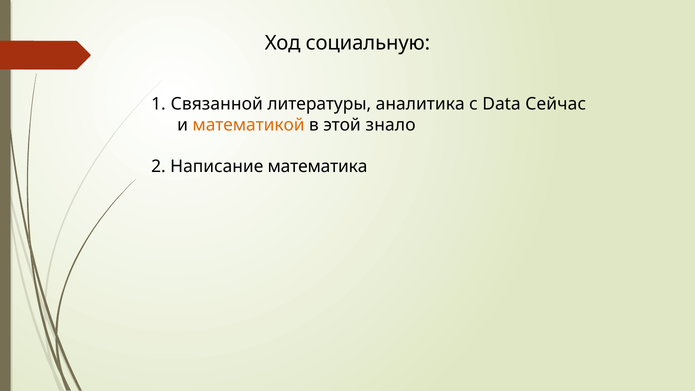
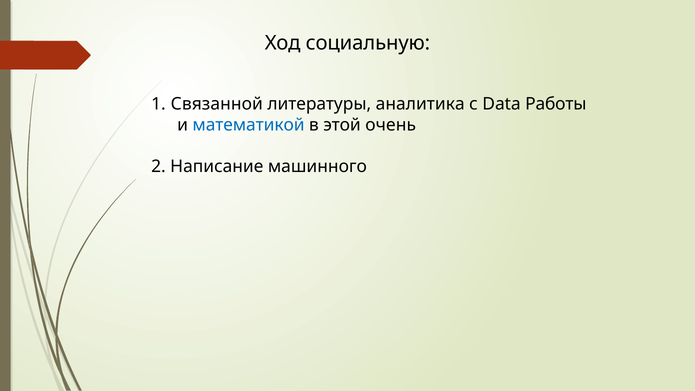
Сейчас: Сейчас -> Работы (556, 104)
математикой colour: orange -> blue (249, 125)
знало: знало -> очень (391, 125)
математика: математика -> машинного (317, 167)
